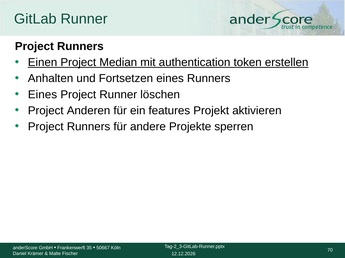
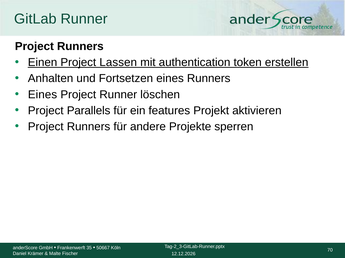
Median: Median -> Lassen (118, 63)
Anderen: Anderen -> Parallels (89, 111)
